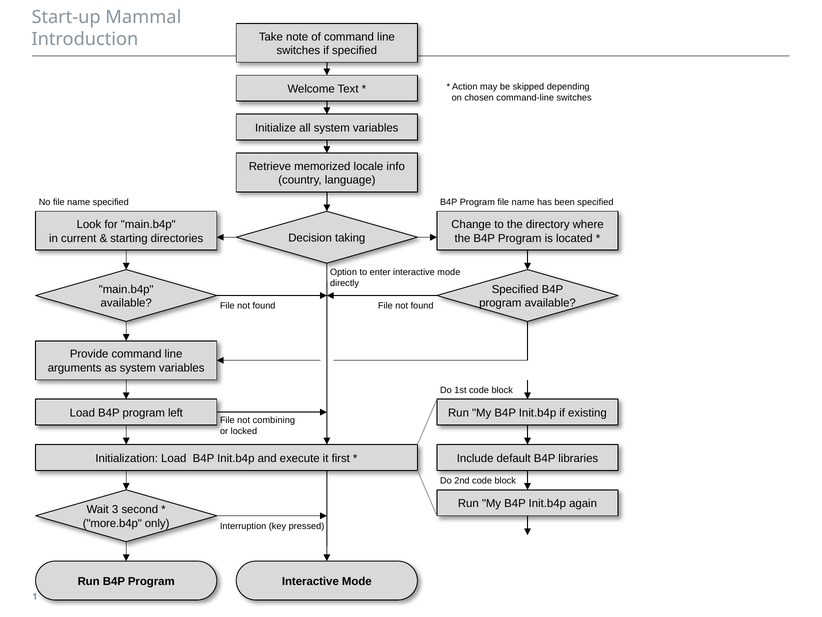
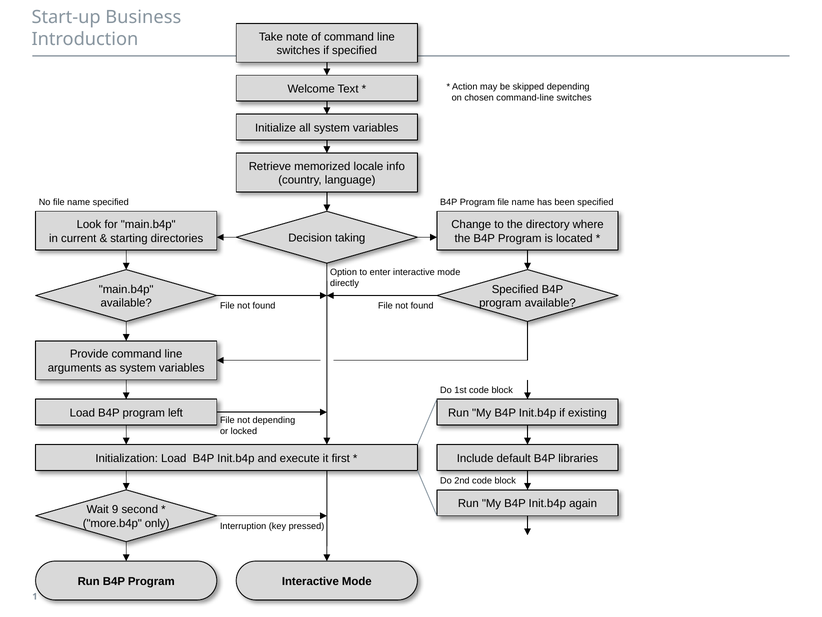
Mammal: Mammal -> Business (143, 17)
not combining: combining -> depending (274, 420)
3: 3 -> 9 (115, 509)
